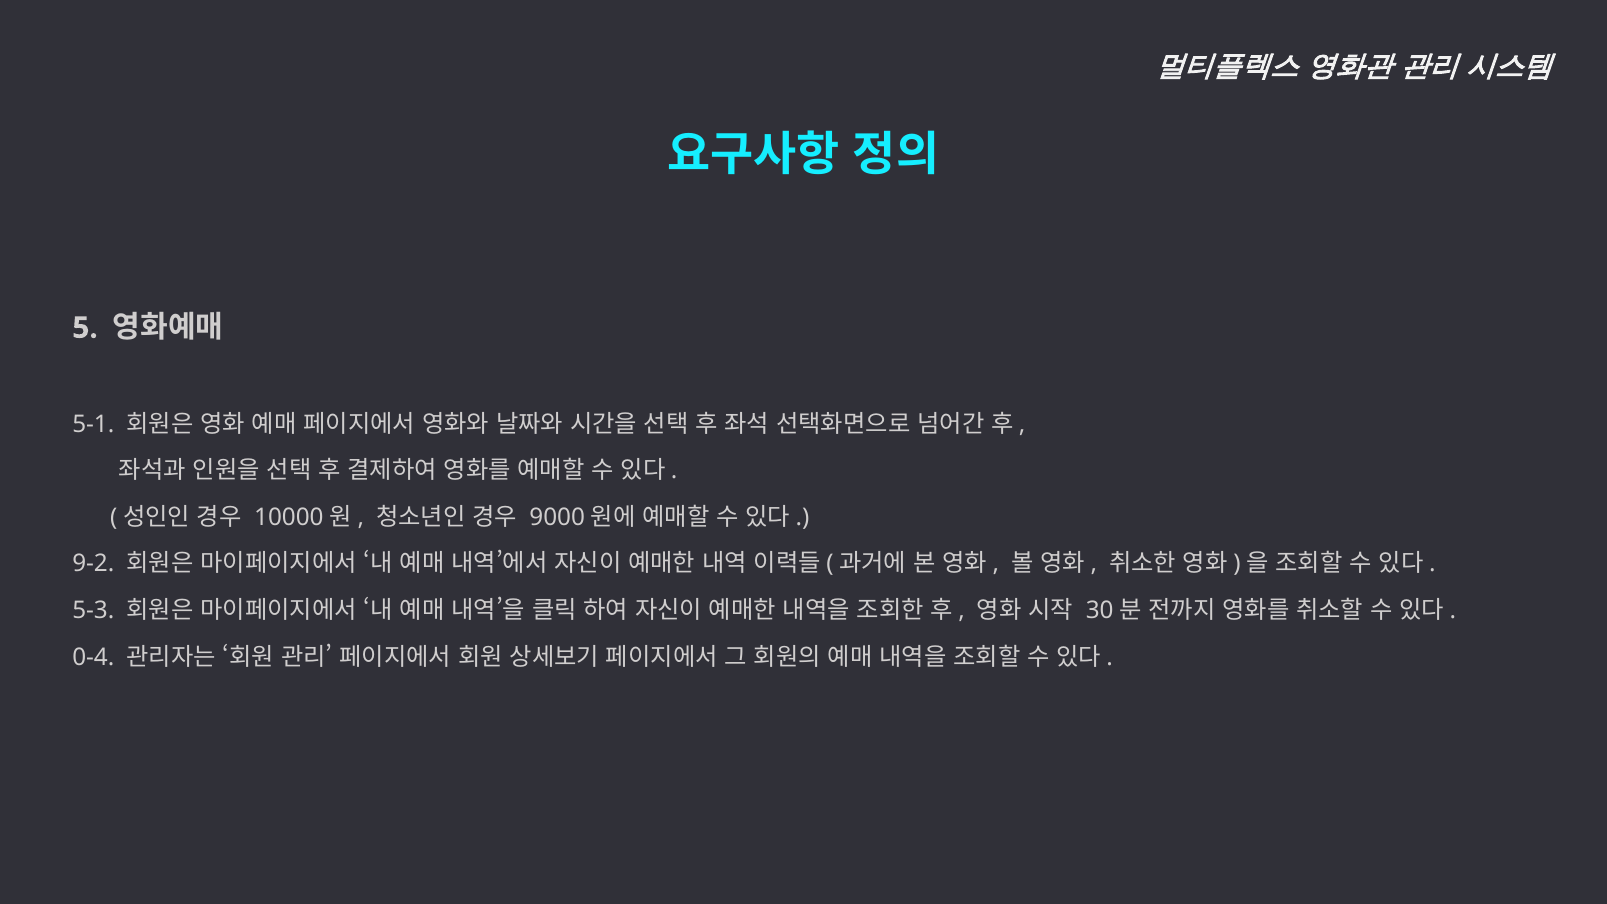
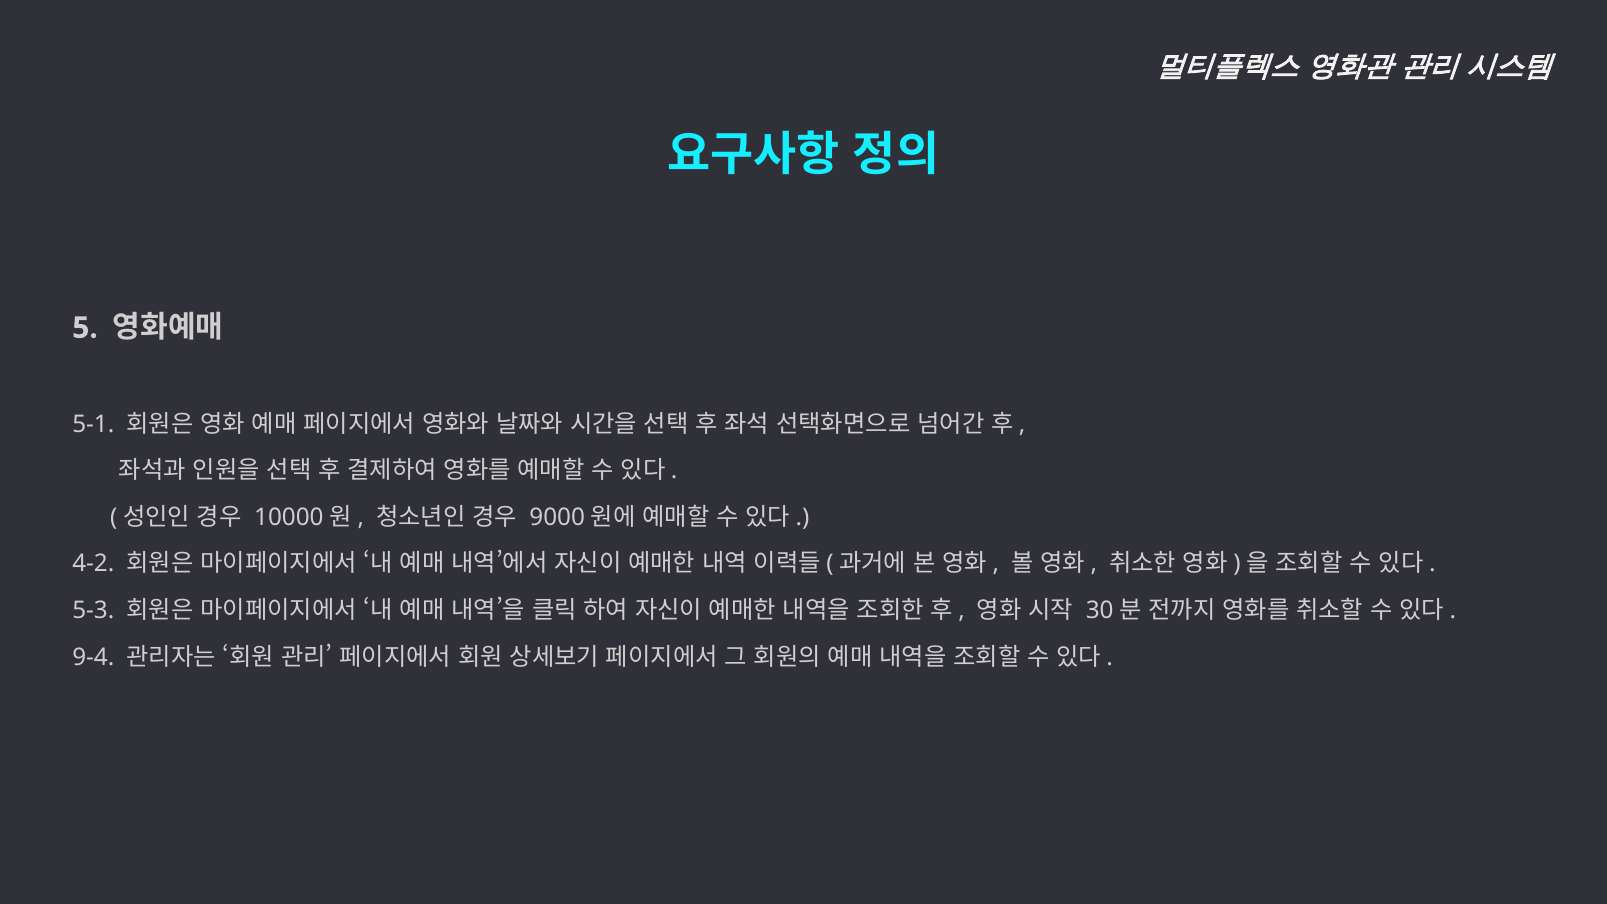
9-2: 9-2 -> 4-2 (93, 564)
0-4: 0-4 -> 9-4 (93, 657)
